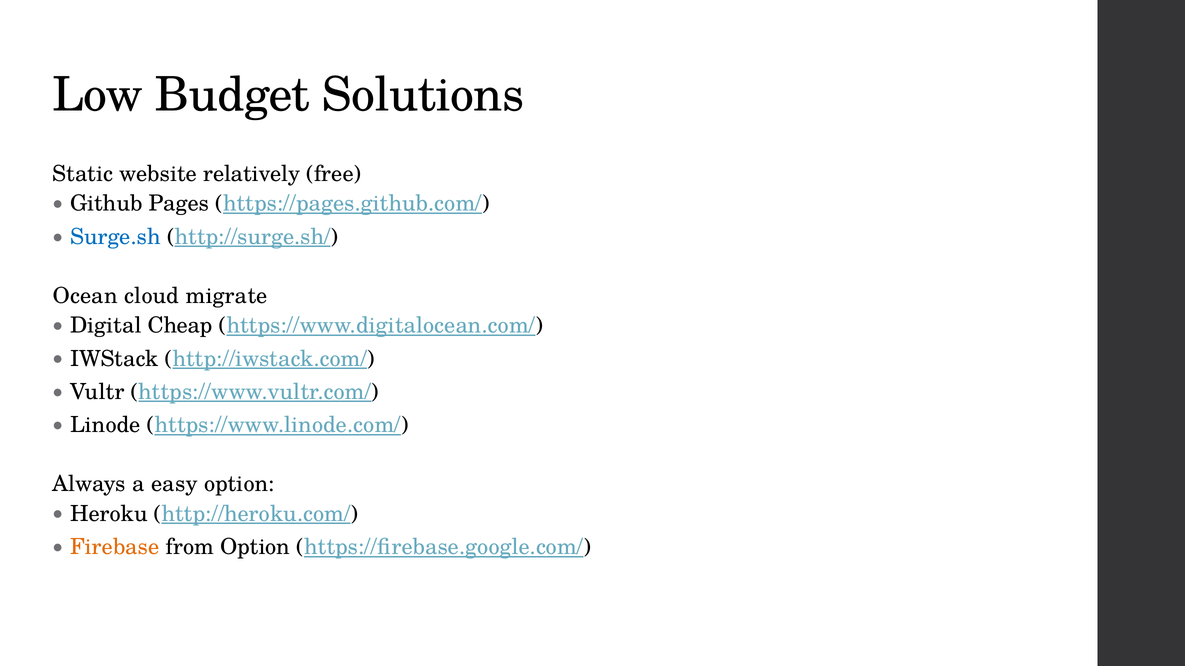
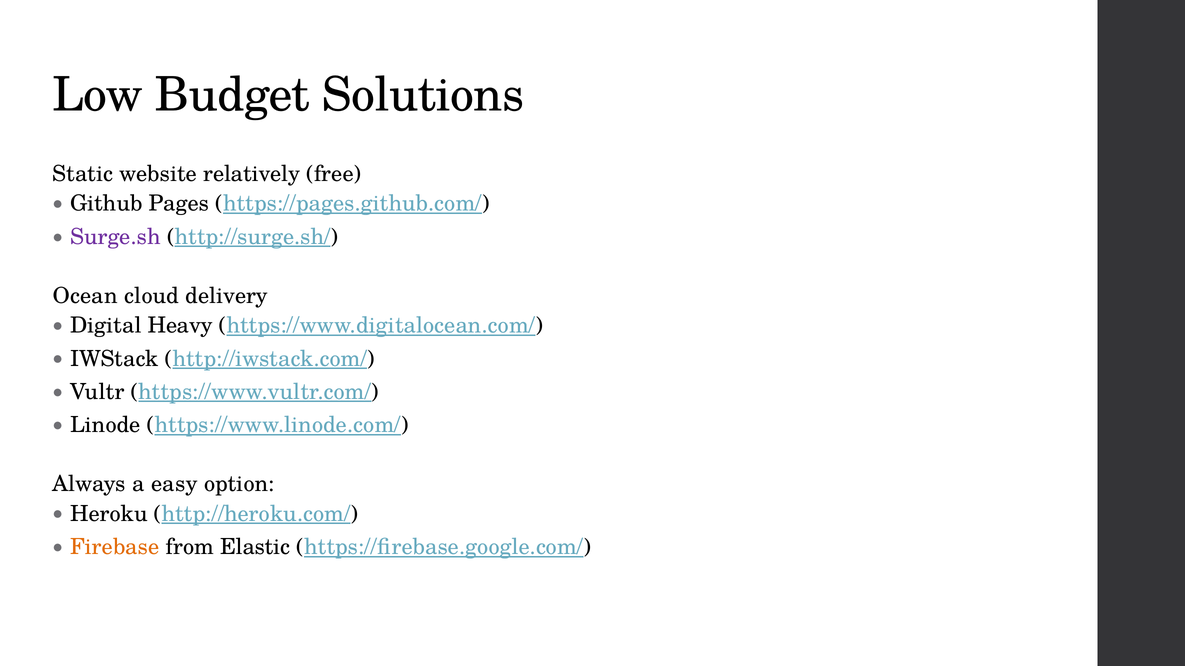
Surge.sh colour: blue -> purple (115, 237)
migrate: migrate -> delivery (227, 296)
Cheap: Cheap -> Heavy (180, 326)
from Option: Option -> Elastic (255, 547)
